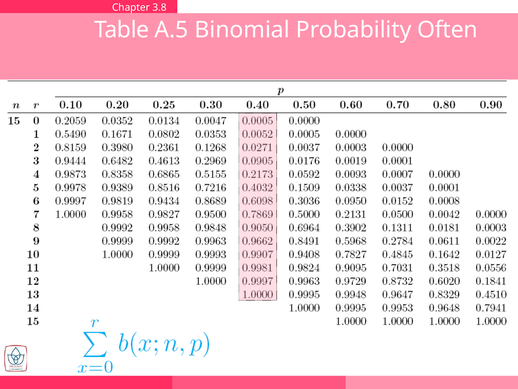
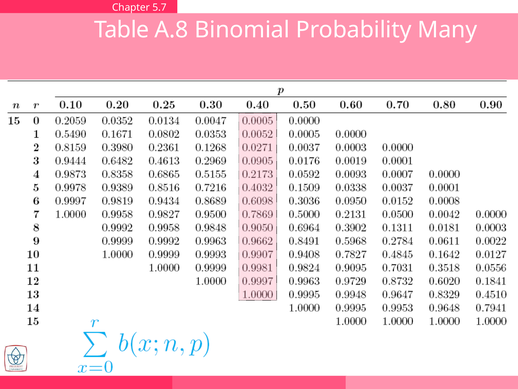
3.8: 3.8 -> 5.7 (159, 7)
A.5: A.5 -> A.8 (171, 30)
Often: Often -> Many (447, 30)
